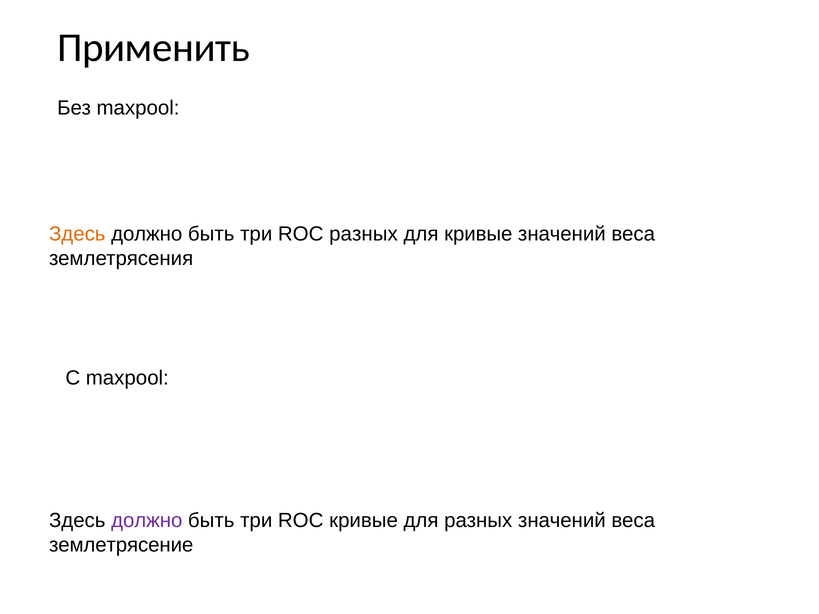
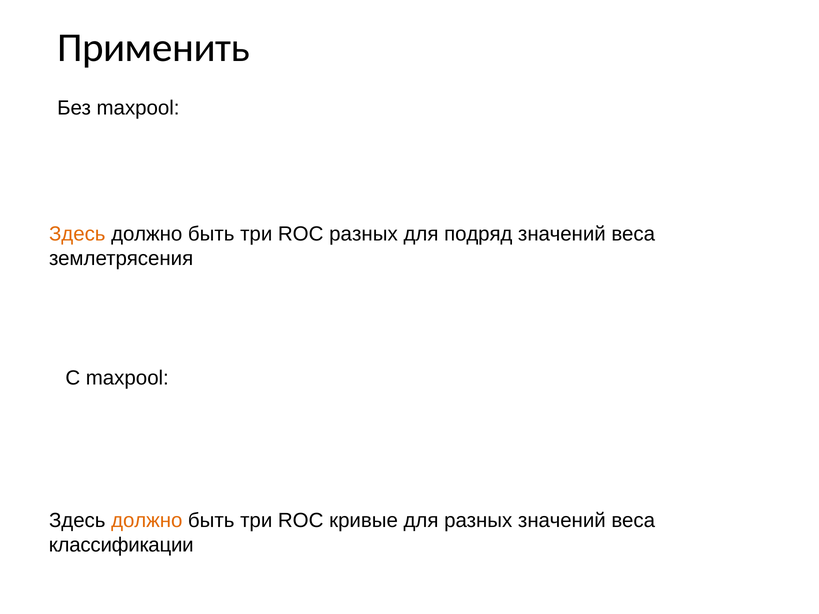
для кривые: кривые -> подряд (478, 234)
должно colour: purple -> orange (147, 521)
землетрясение: землетрясение -> классификации (121, 545)
